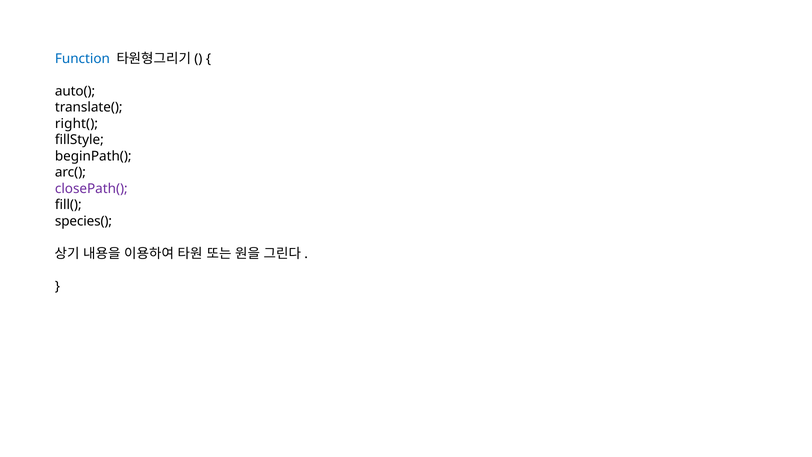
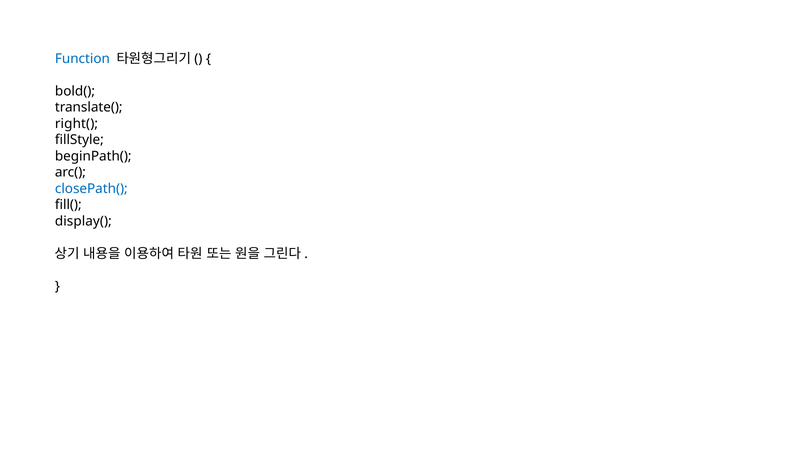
auto(: auto( -> bold( (75, 91)
closePath( colour: purple -> blue (91, 189)
species(: species( -> display( (83, 221)
